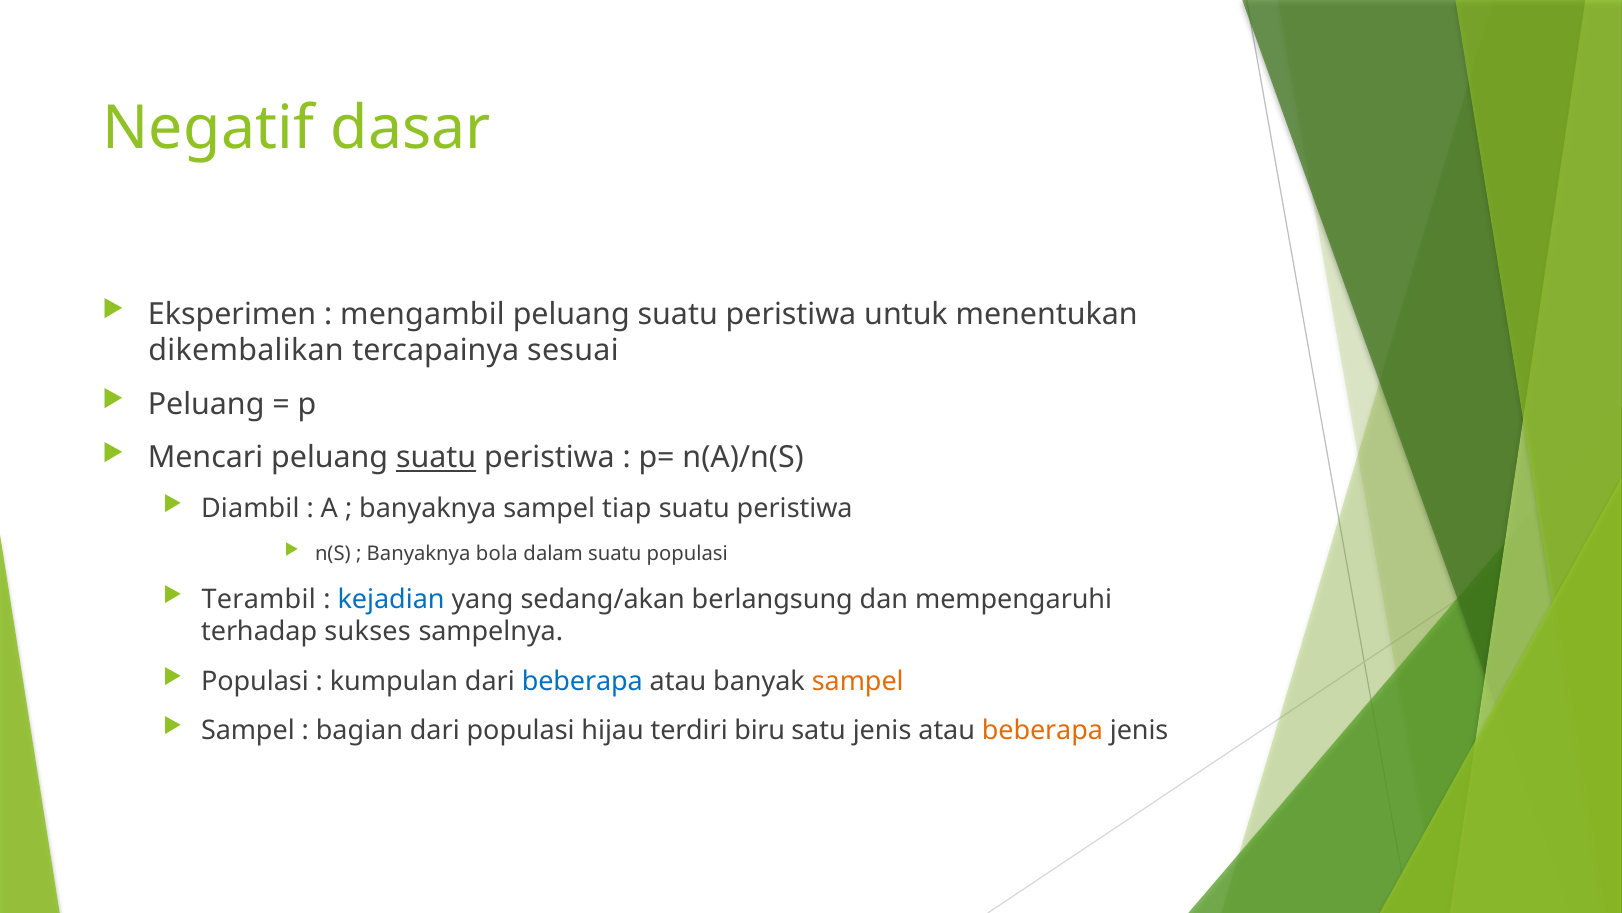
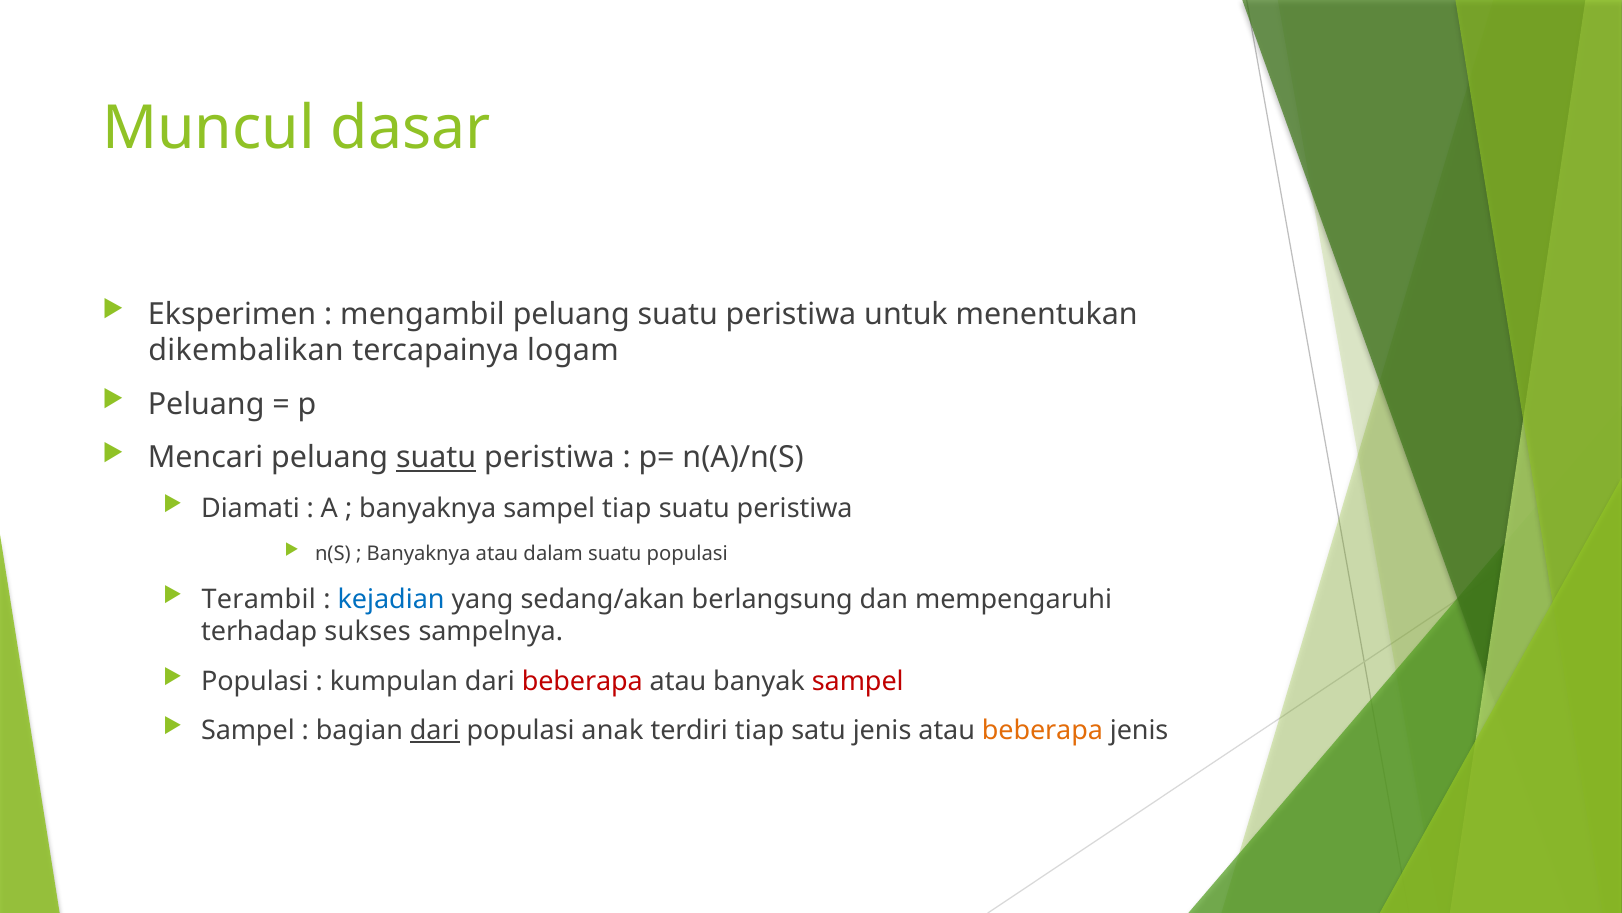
Negatif: Negatif -> Muncul (209, 128)
sesuai: sesuai -> logam (573, 350)
Diambil: Diambil -> Diamati (250, 508)
Banyaknya bola: bola -> atau (497, 553)
beberapa colour: blue -> red (582, 681)
sampel colour: orange -> red (858, 681)
dari underline: none -> present (435, 730)
hijau: hijau -> anak (612, 730)
terdiri biru: biru -> tiap (759, 730)
